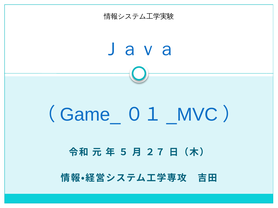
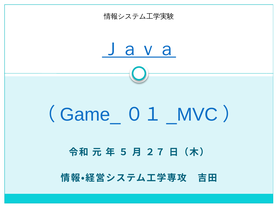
Ｊａｖａ underline: none -> present (139, 49)
